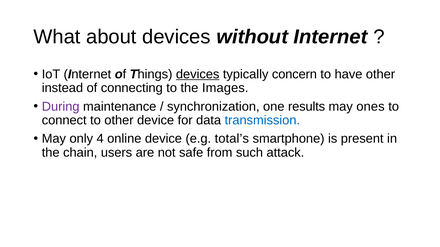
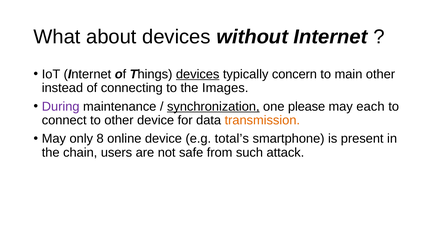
have: have -> main (348, 74)
synchronization underline: none -> present (213, 107)
results: results -> please (307, 107)
ones: ones -> each (370, 107)
transmission colour: blue -> orange (262, 121)
4: 4 -> 8 (100, 139)
